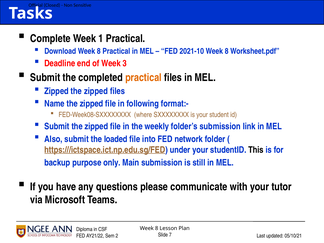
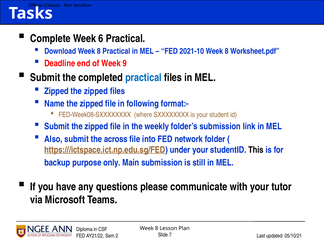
1: 1 -> 6 (101, 39)
3: 3 -> 9 (125, 63)
practical colour: orange -> blue (143, 78)
loaded: loaded -> across (116, 139)
